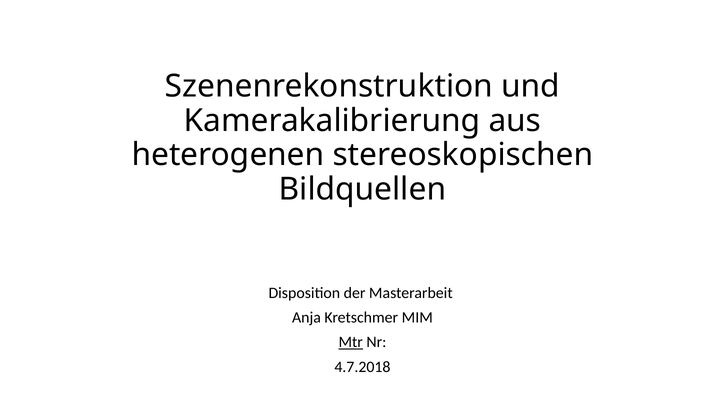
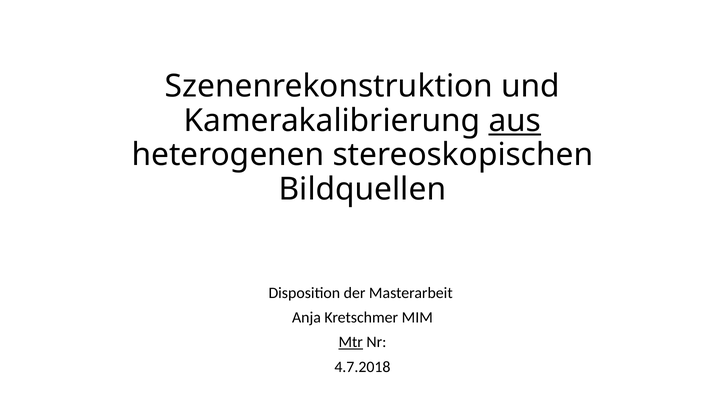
aus underline: none -> present (515, 121)
